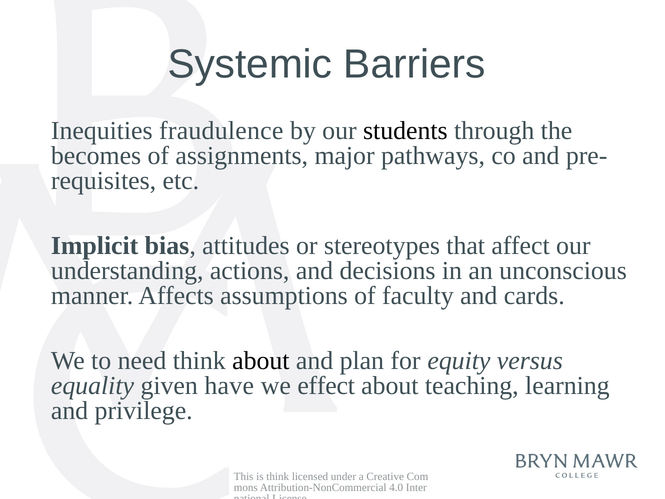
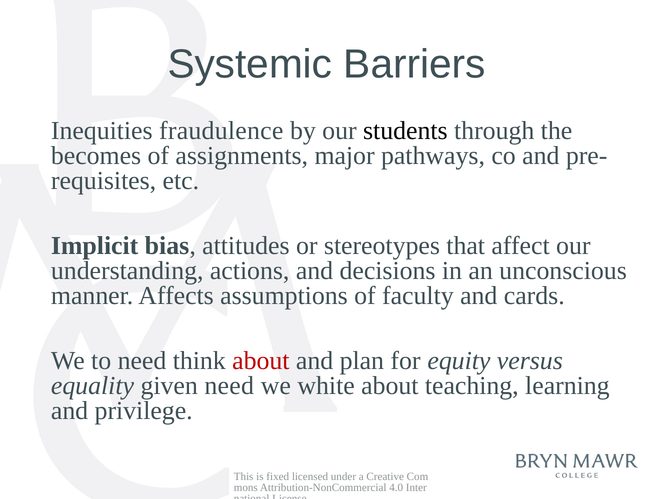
about colour: black -> red (261, 361)
given have: have -> need (229, 386)
effect: effect -> white (326, 386)
is think: think -> fixed (278, 476)
